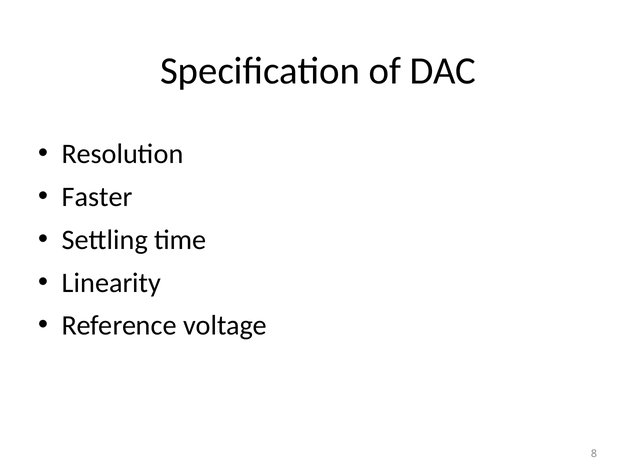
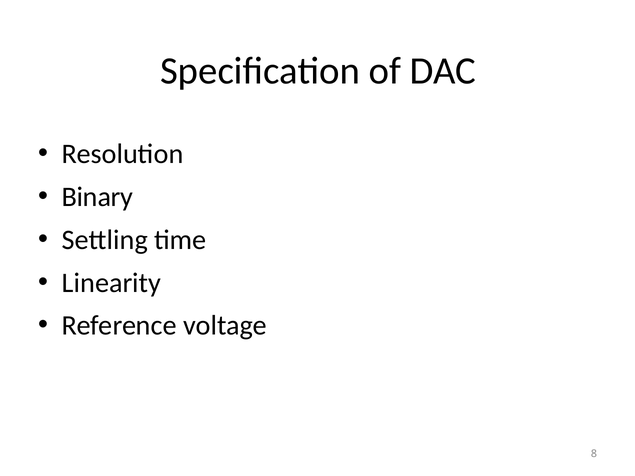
Faster: Faster -> Binary (97, 197)
